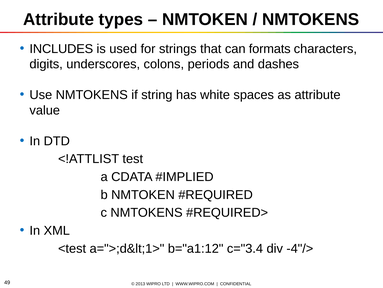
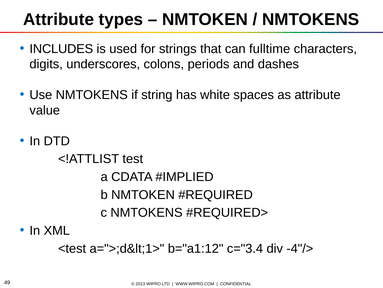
formats: formats -> fulltime (270, 49)
